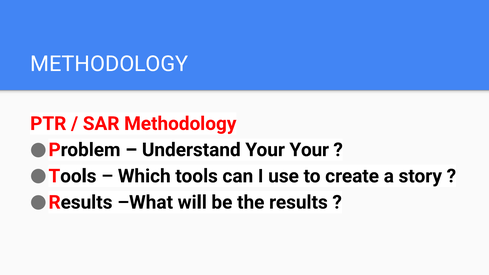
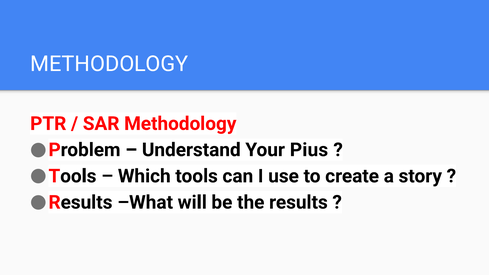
Your Your: Your -> Pius (309, 150)
